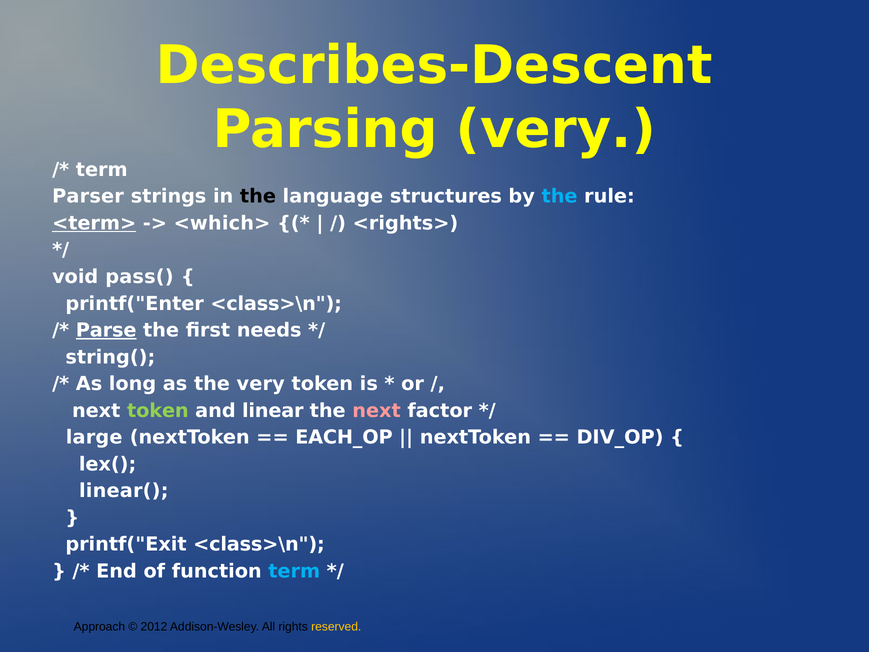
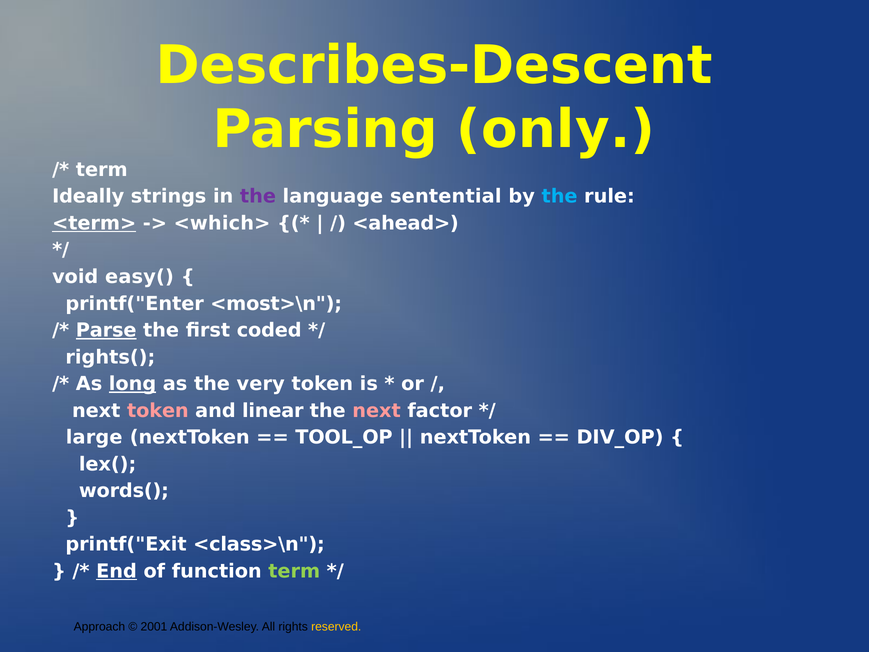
Parsing very: very -> only (556, 130)
Parser: Parser -> Ideally (88, 197)
the colour: black -> purple (258, 197)
structures: structures -> sentential (446, 197)
<rights>: <rights> -> <ahead> (406, 223)
pass(: pass( -> easy( (139, 277)
printf("Enter <class>\n: <class>\n -> <most>\n (276, 304)
needs: needs -> coded (269, 330)
string(: string( -> rights( (110, 357)
long underline: none -> present (133, 384)
token colour: light green -> pink (158, 411)
EACH_OP: EACH_OP -> TOOL_OP (344, 437)
linear(: linear( -> words( (124, 491)
End underline: none -> present (117, 571)
term colour: light blue -> light green (294, 571)
2012: 2012 -> 2001 (154, 626)
